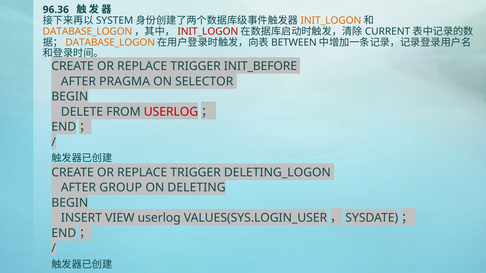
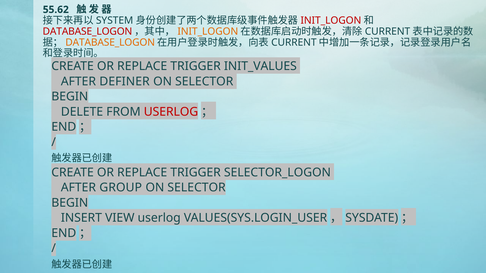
96.36: 96.36 -> 55.62 (56, 10)
INIT_LOGON colour: orange -> red (331, 21)
DATABASE_LOGON colour: orange -> red (87, 32)
INIT_LOGON colour: red -> orange (208, 32)
BETWEEN: BETWEEN -> CURRENT (294, 42)
INIT_BEFORE: INIT_BEFORE -> INIT_VALUES (260, 66)
PRAGMA: PRAGMA -> DEFINER (125, 81)
DELETING_LOGON: DELETING_LOGON -> SELECTOR_LOGON (277, 173)
DELETING: DELETING -> SELECTOR (197, 188)
